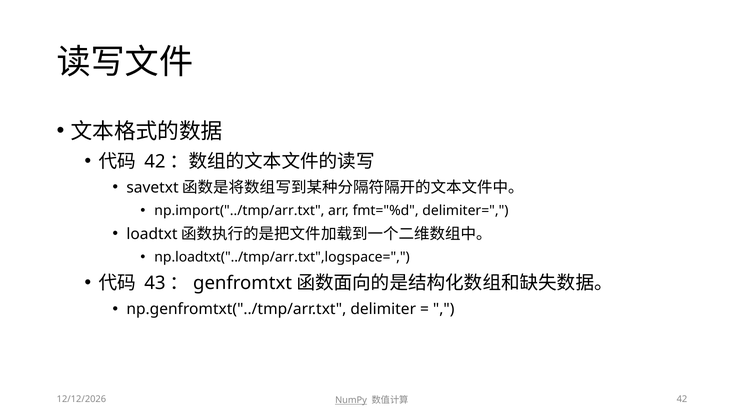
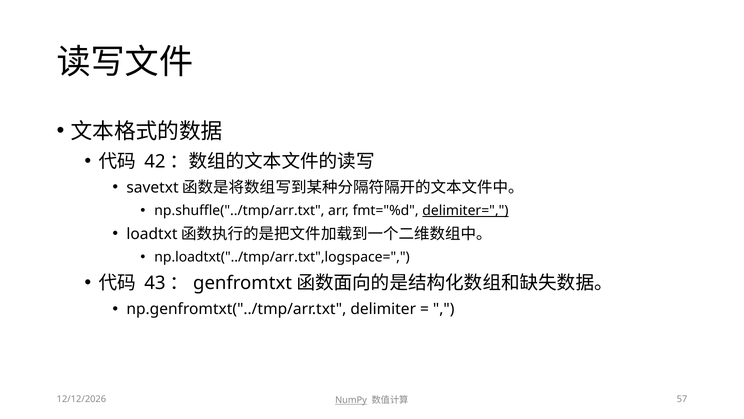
np.import("../tmp/arr.txt: np.import("../tmp/arr.txt -> np.shuffle("../tmp/arr.txt (239, 210)
delimiter= underline: none -> present (465, 210)
42: 42 -> 57 (682, 399)
